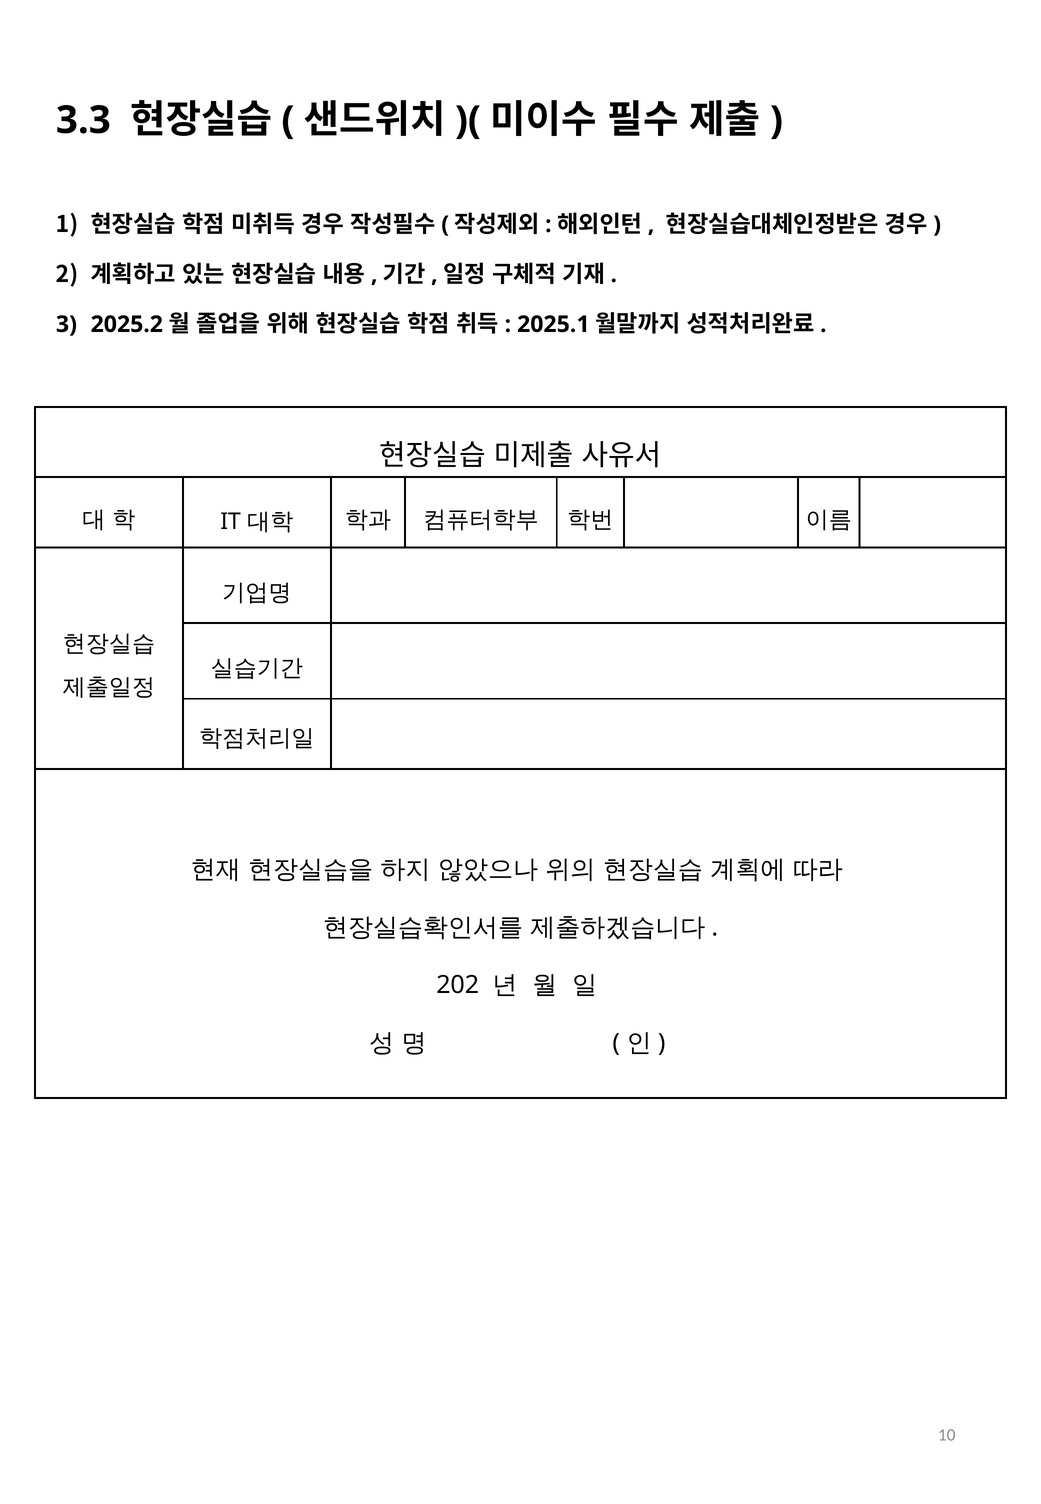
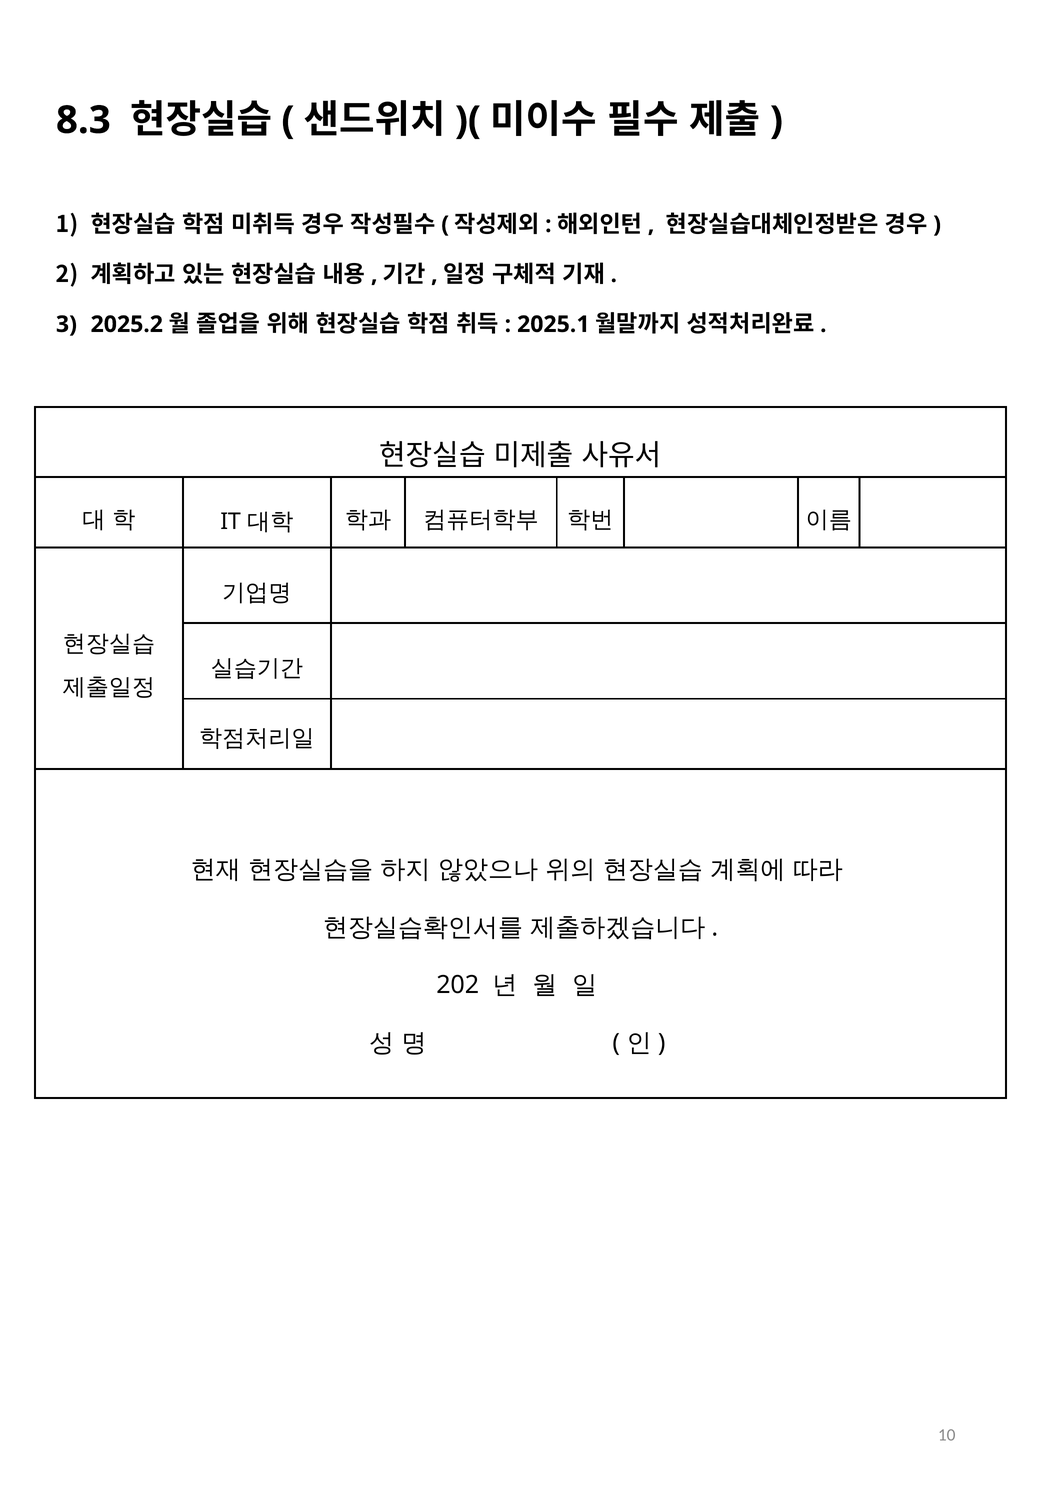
3.3: 3.3 -> 8.3 (83, 120)
